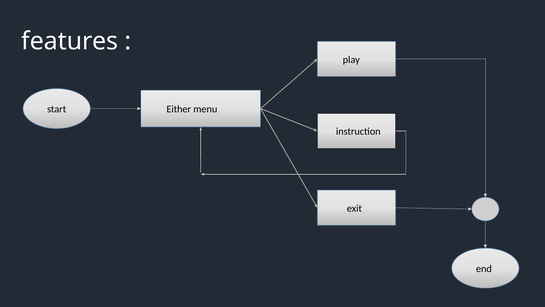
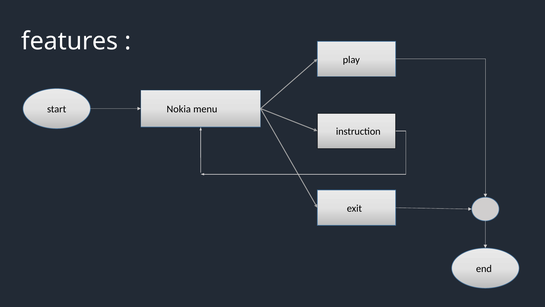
Either: Either -> Nokia (179, 109)
